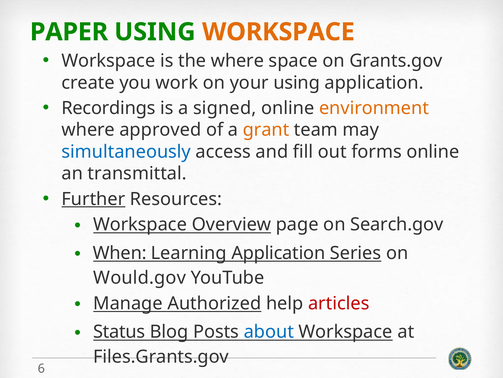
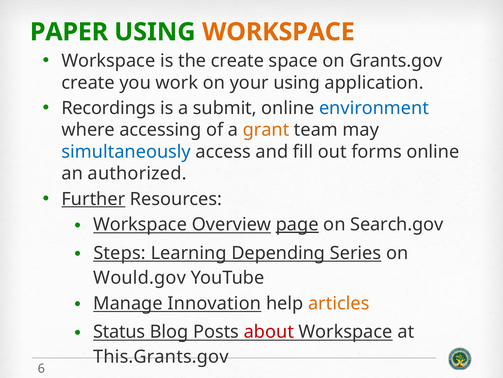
the where: where -> create (237, 61)
signed: signed -> submit (225, 108)
environment colour: orange -> blue (374, 108)
approved: approved -> accessing (160, 130)
transmittal: transmittal -> authorized (137, 173)
page underline: none -> present (297, 224)
When: When -> Steps (120, 253)
Learning Application: Application -> Depending (278, 253)
Authorized: Authorized -> Innovation (214, 303)
articles colour: red -> orange (339, 303)
about colour: blue -> red (269, 331)
Files.Grants.gov: Files.Grants.gov -> This.Grants.gov (161, 356)
